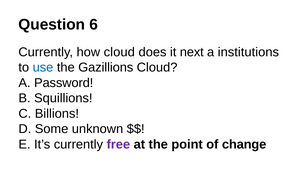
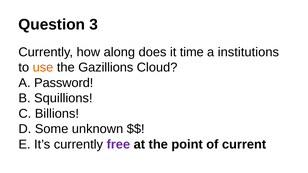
6: 6 -> 3 (94, 24)
how cloud: cloud -> along (119, 52)
next: next -> time (192, 52)
use colour: blue -> orange (43, 68)
change: change -> current (244, 145)
